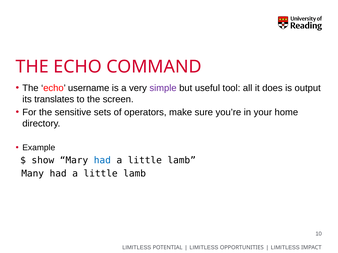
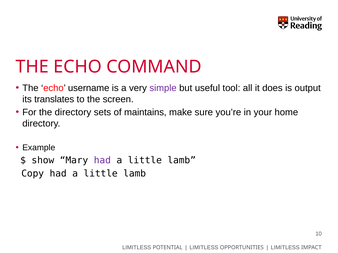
the sensitive: sensitive -> directory (73, 113)
operators: operators -> maintains (145, 113)
had colour: blue -> purple (102, 161)
Many: Many -> Copy (33, 174)
